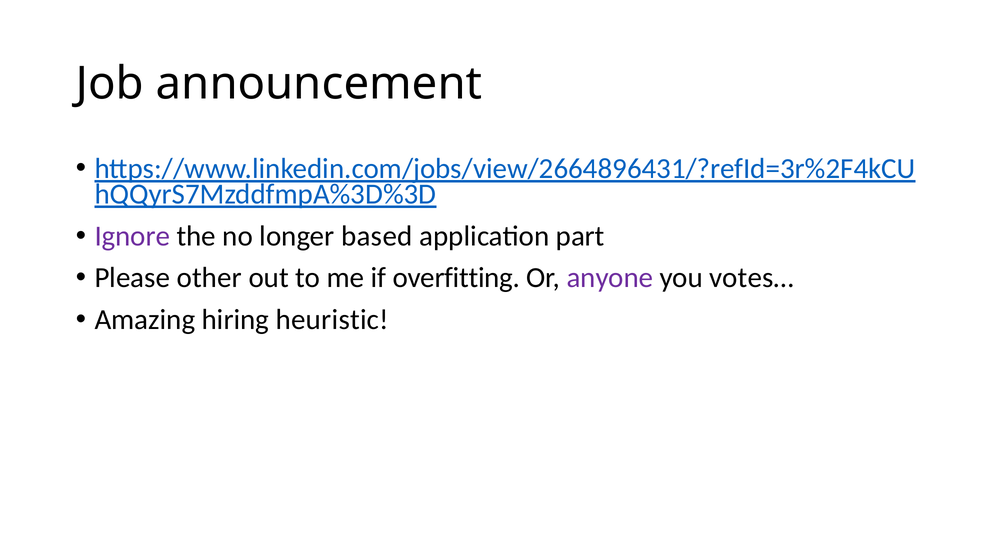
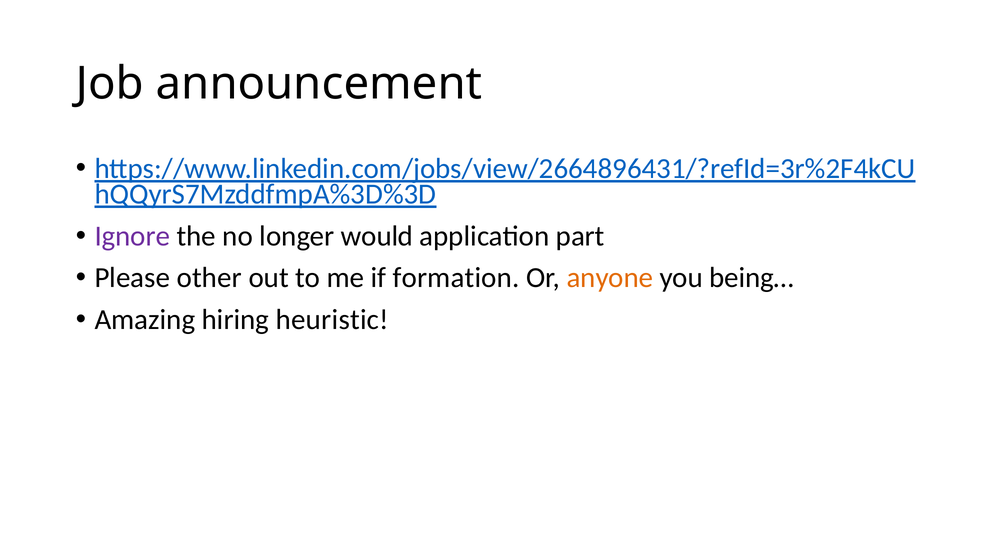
based: based -> would (377, 236)
overfitting: overfitting -> formation (456, 278)
anyone colour: purple -> orange (610, 278)
votes…: votes… -> being… (752, 278)
